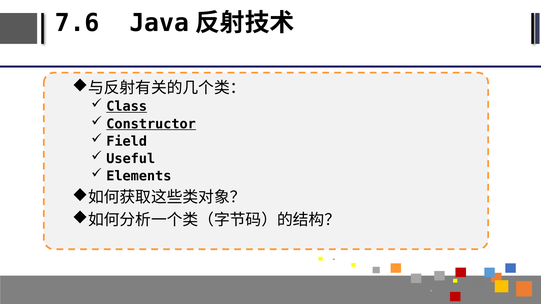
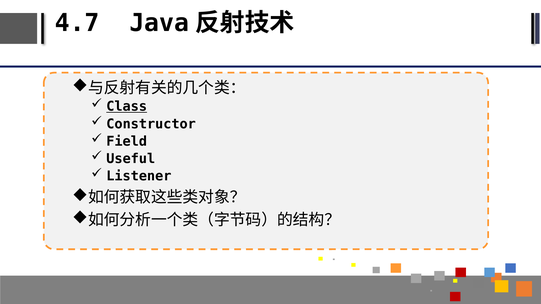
7.6: 7.6 -> 4.7 (77, 23)
Constructor underline: present -> none (151, 124)
Elements: Elements -> Listener (139, 176)
